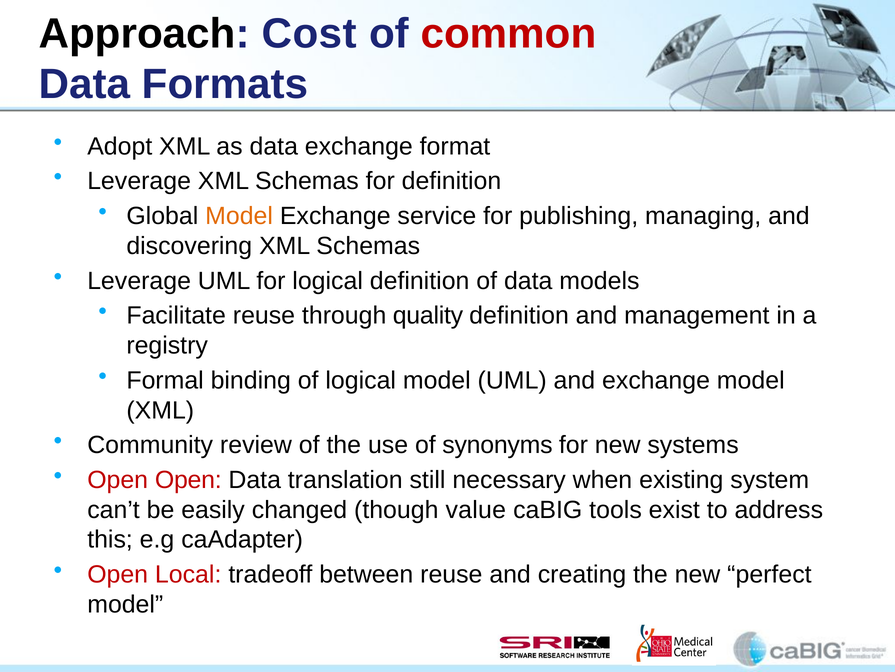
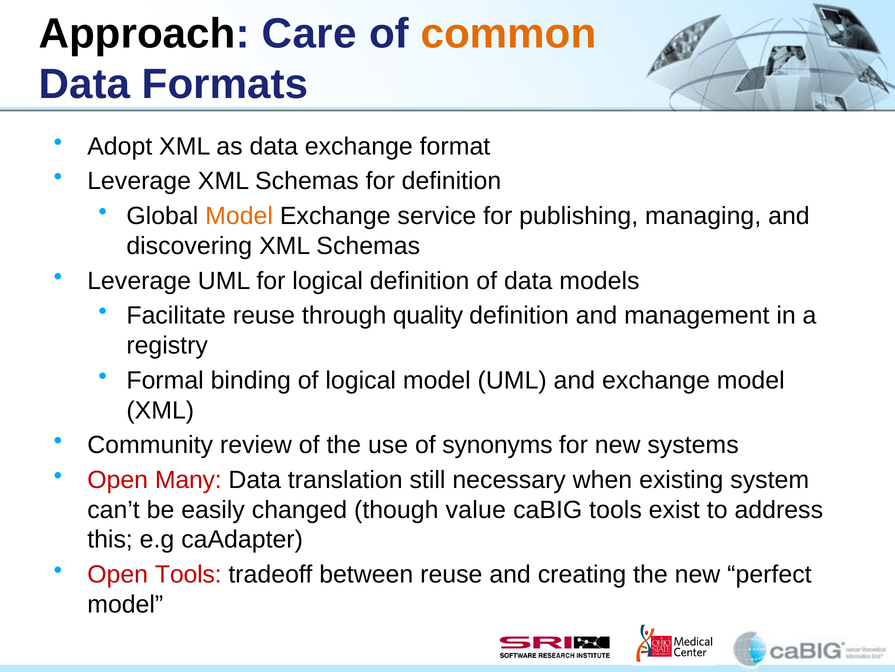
Cost: Cost -> Care (309, 34)
common colour: red -> orange (509, 34)
Open Open: Open -> Many (188, 479)
Open Local: Local -> Tools (188, 574)
